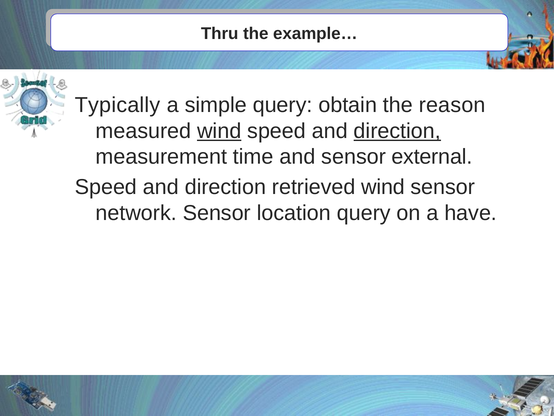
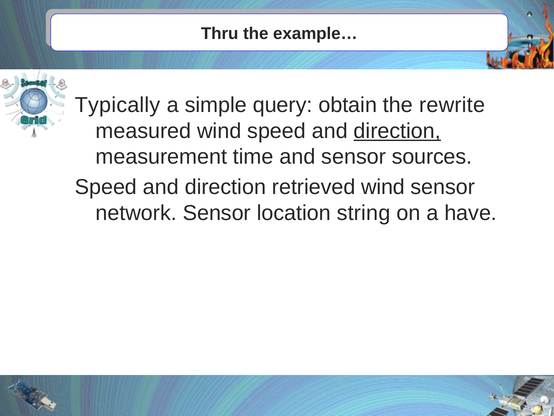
reason: reason -> rewrite (452, 105)
wind underline: present -> none (219, 131)
external: external -> sources (432, 157)
location query: query -> string (364, 213)
